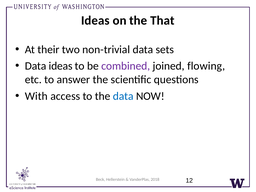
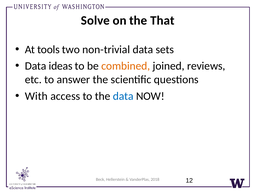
Ideas: Ideas -> Solve (95, 21)
their: their -> tools (49, 49)
combined colour: purple -> orange (126, 66)
flowing: flowing -> reviews (206, 66)
